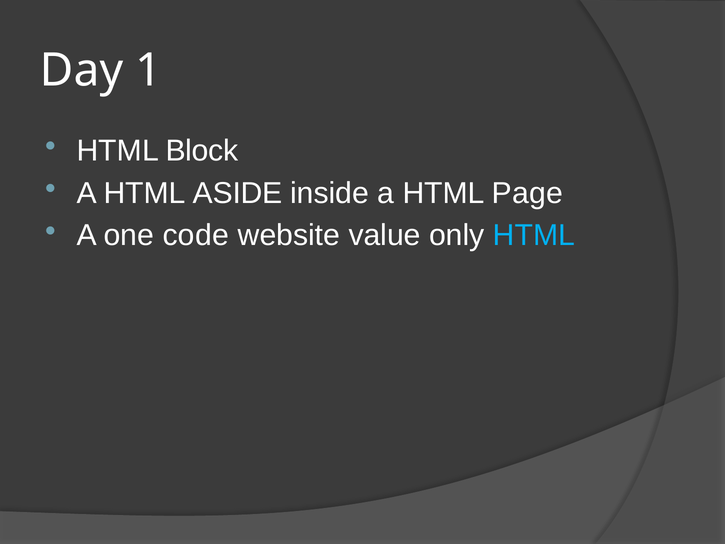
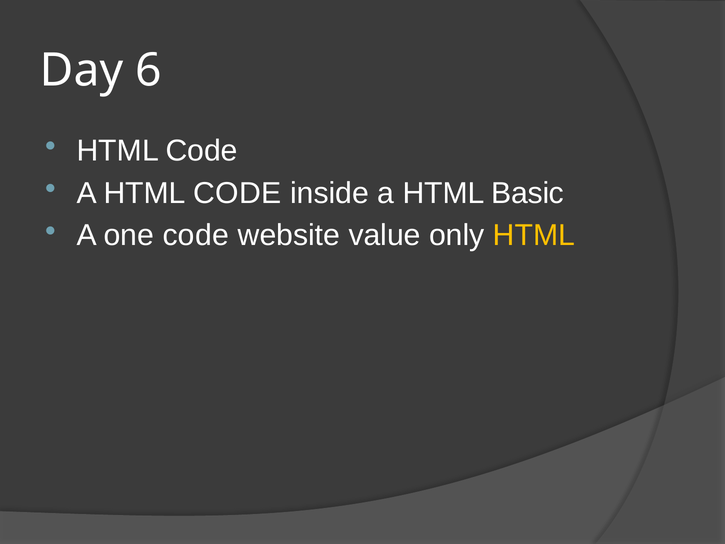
1: 1 -> 6 (148, 70)
Block: Block -> Code (202, 151)
A HTML ASIDE: ASIDE -> CODE (237, 193)
Page: Page -> Basic (528, 193)
HTML colour: light blue -> yellow (534, 235)
